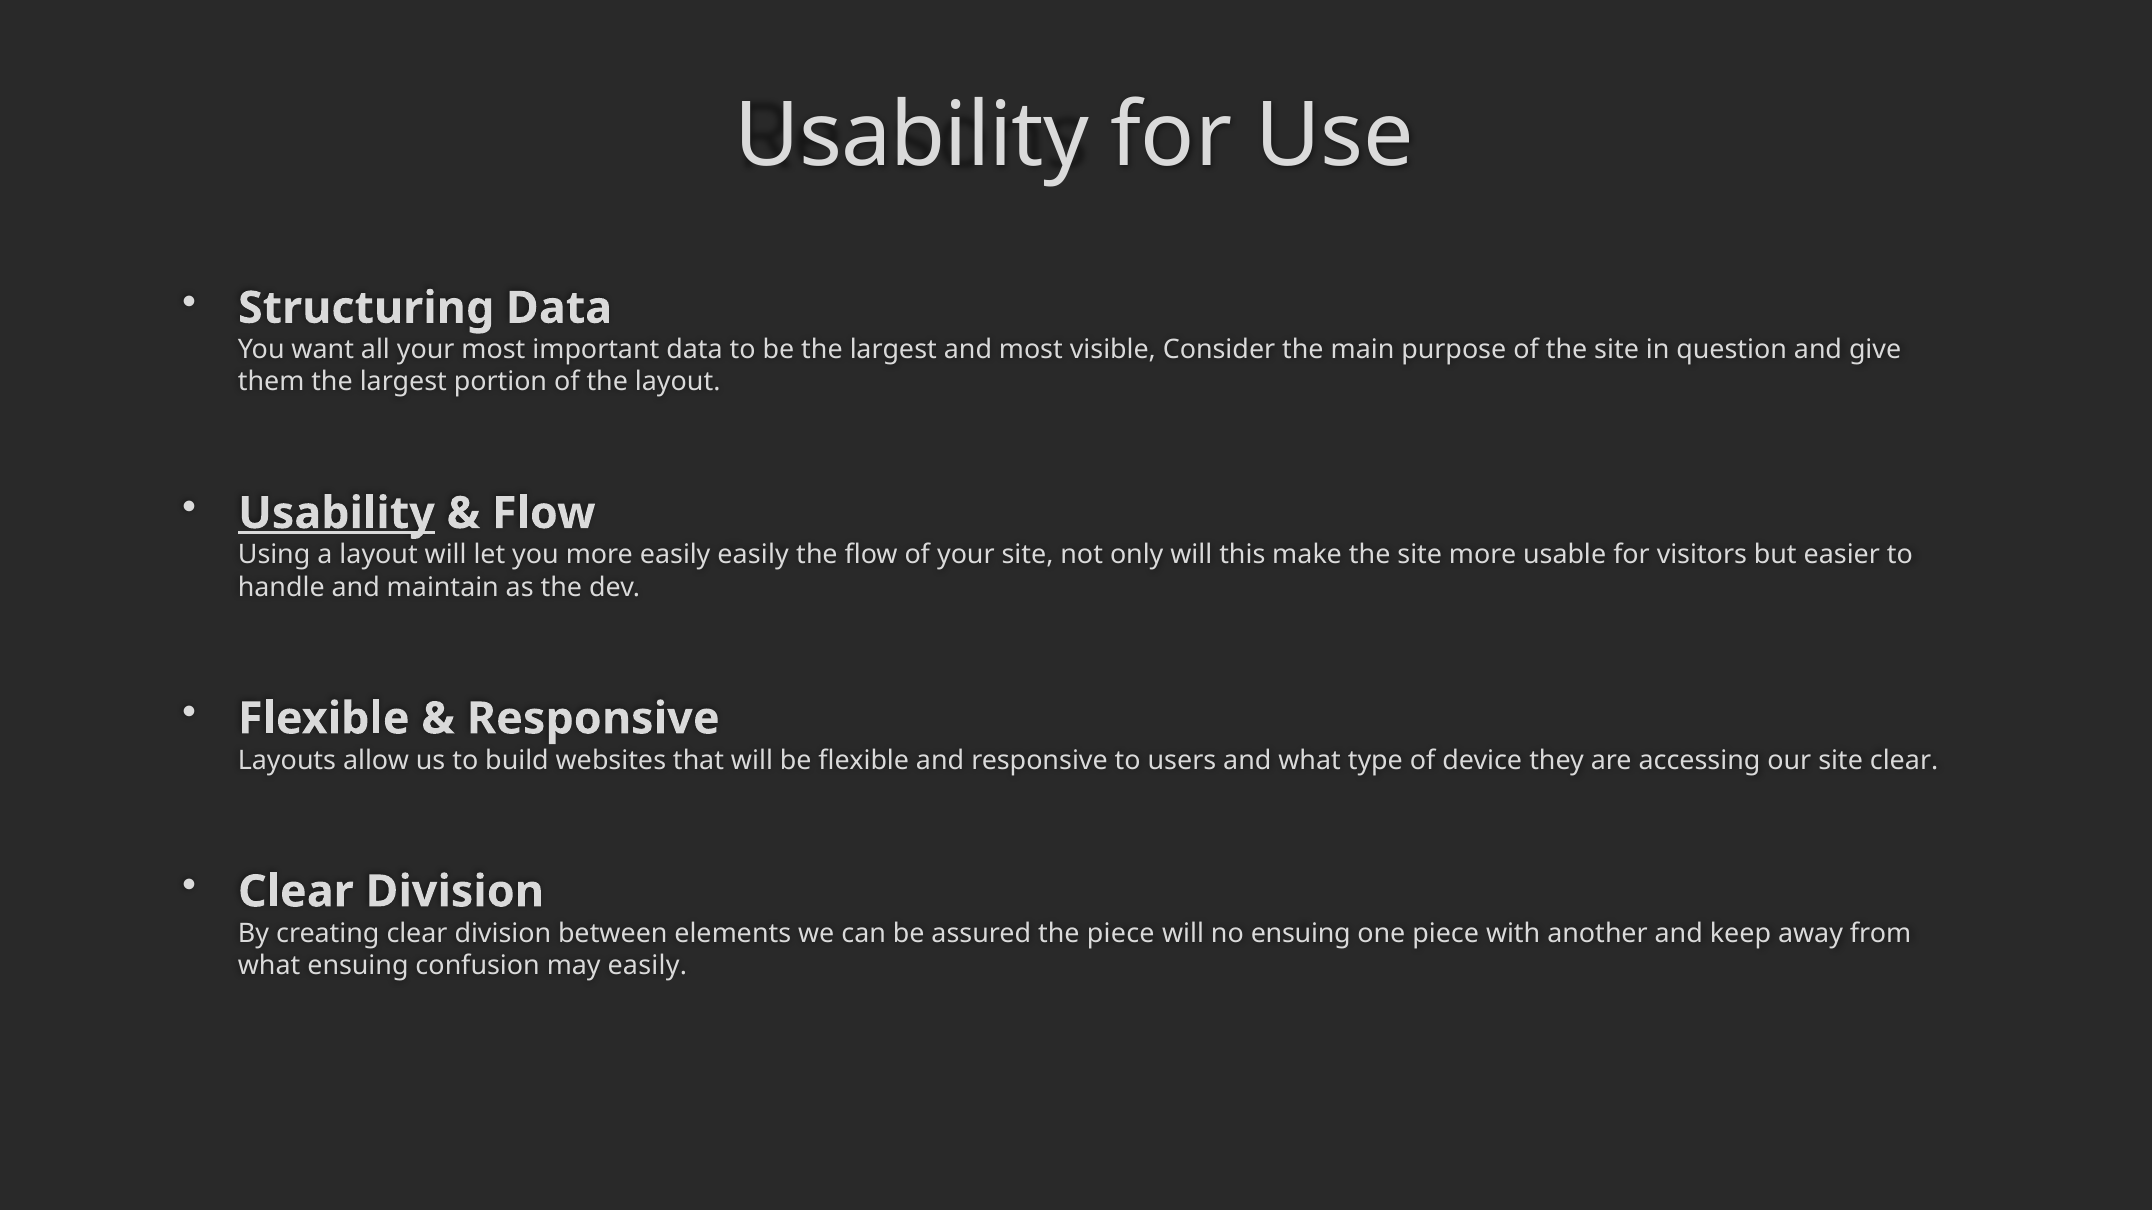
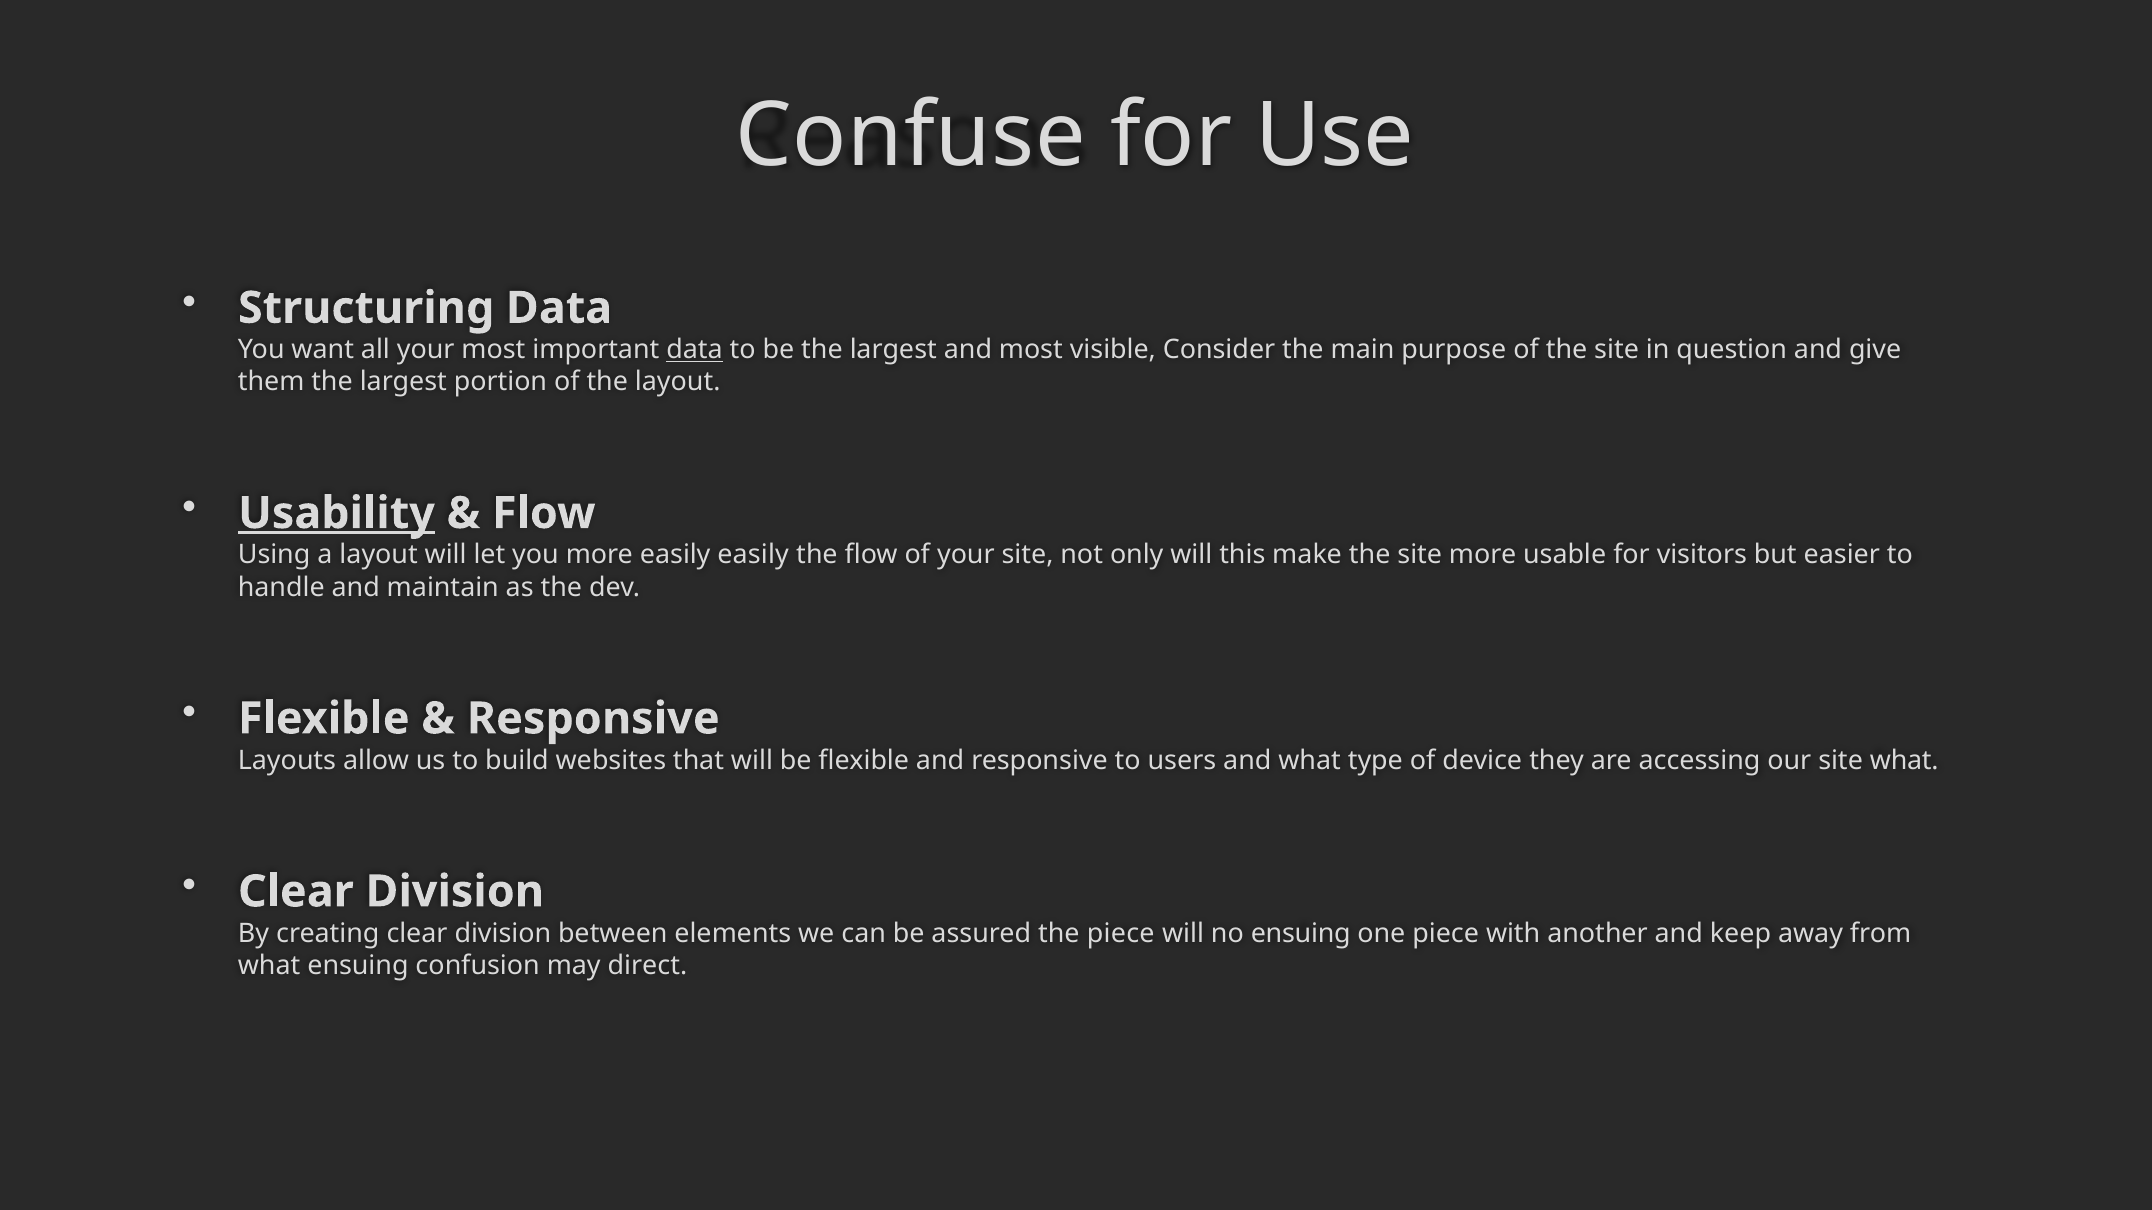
Usability: Usability -> Confuse (911, 136)
data underline: none -> present (695, 350)
site clear: clear -> what (1904, 761)
may easily: easily -> direct (647, 966)
